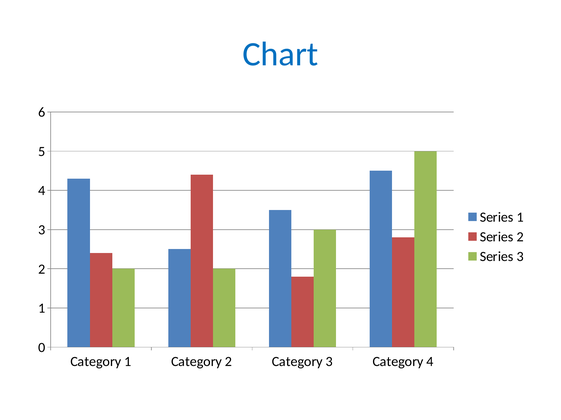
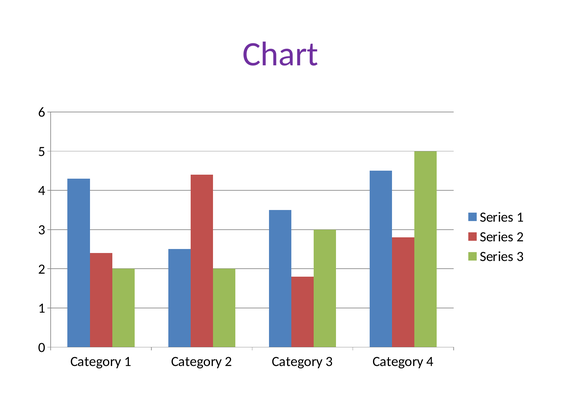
Chart colour: blue -> purple (280, 54)
